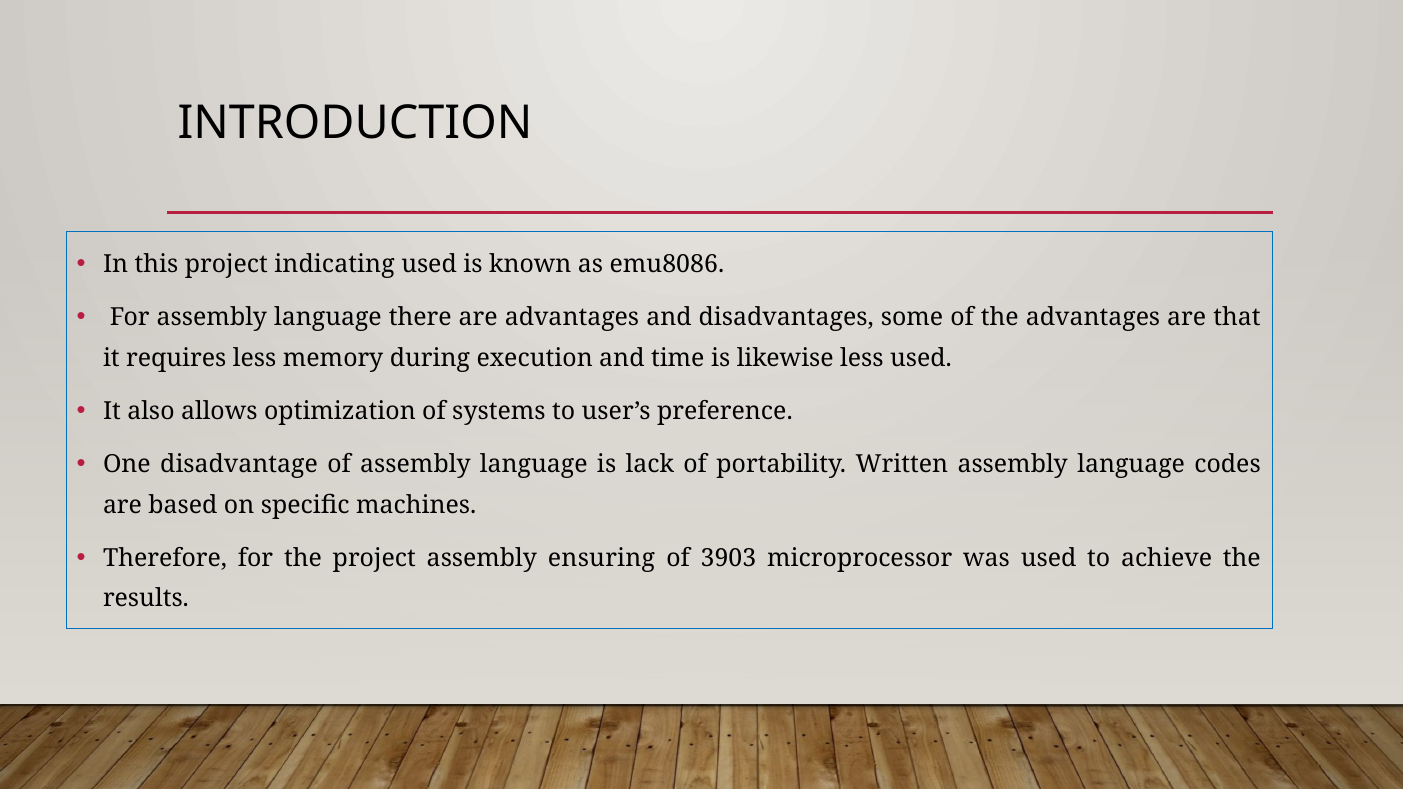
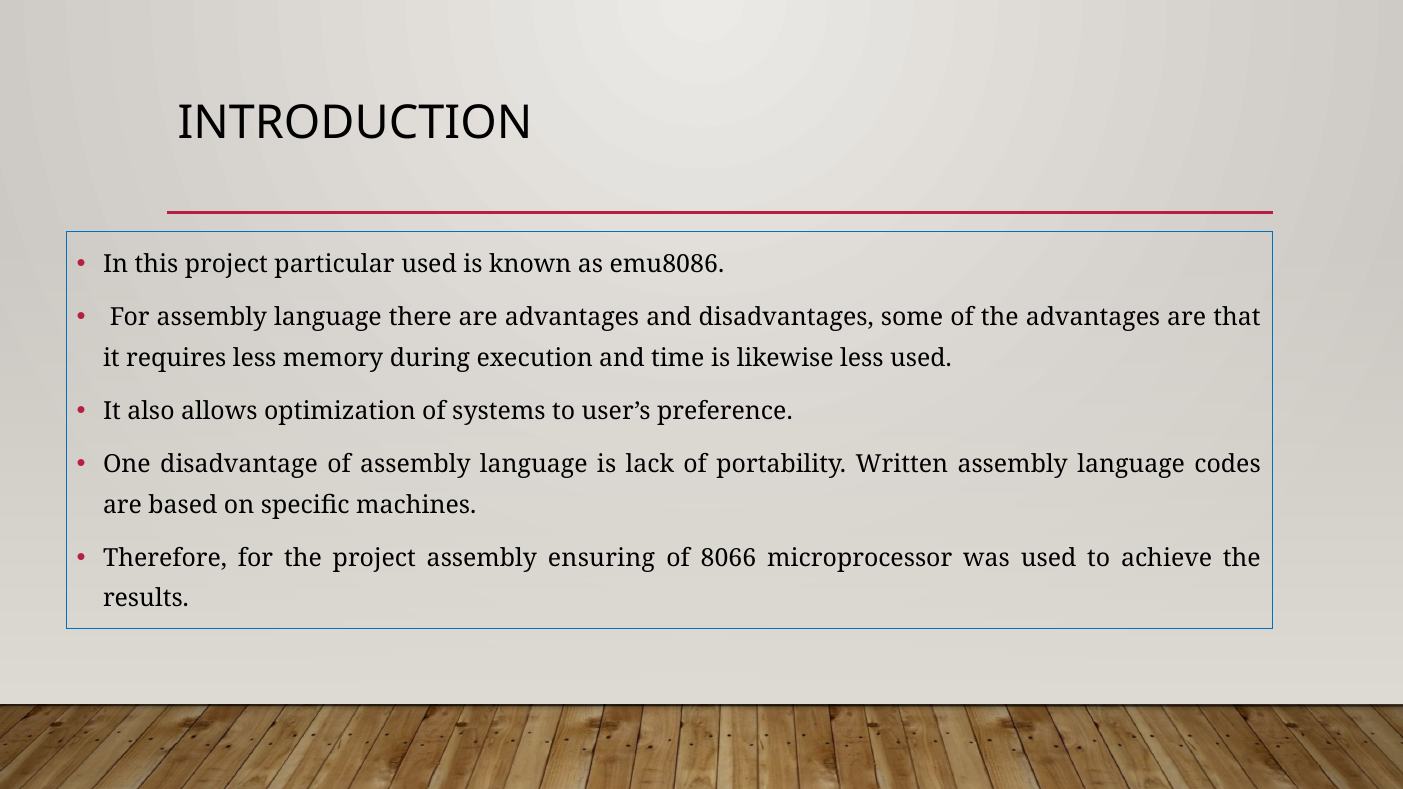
indicating: indicating -> particular (335, 264)
3903: 3903 -> 8066 (728, 558)
